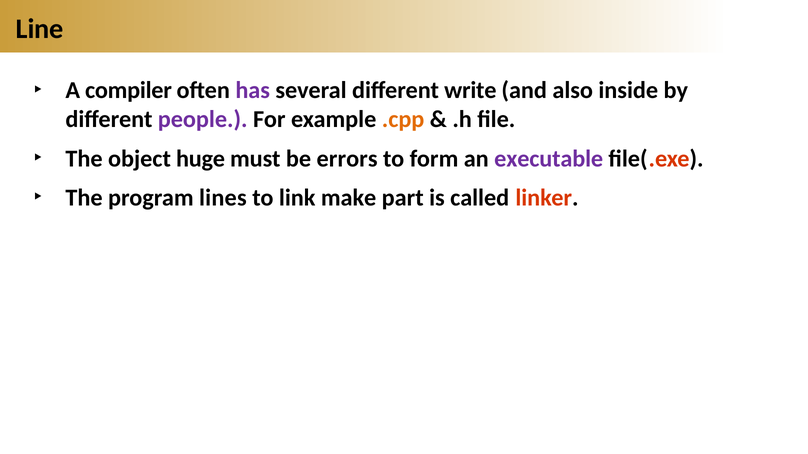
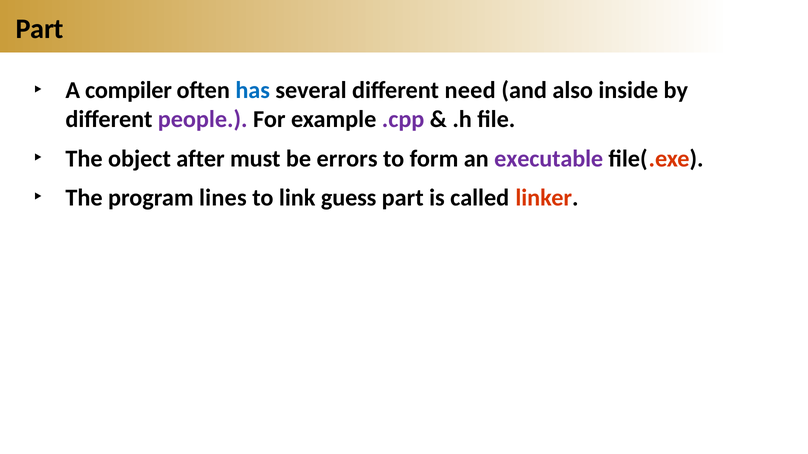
Line: Line -> Part (40, 29)
has colour: purple -> blue (253, 91)
write: write -> need (470, 91)
.cpp colour: orange -> purple (403, 120)
huge: huge -> after (201, 159)
make: make -> guess (349, 198)
